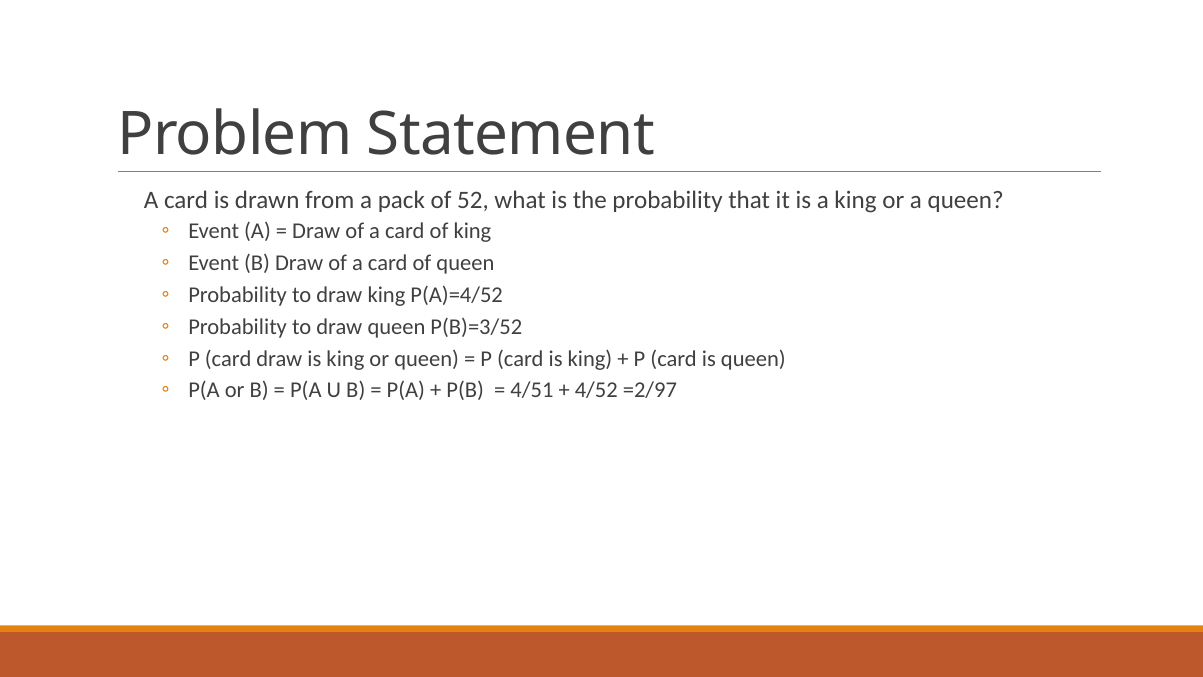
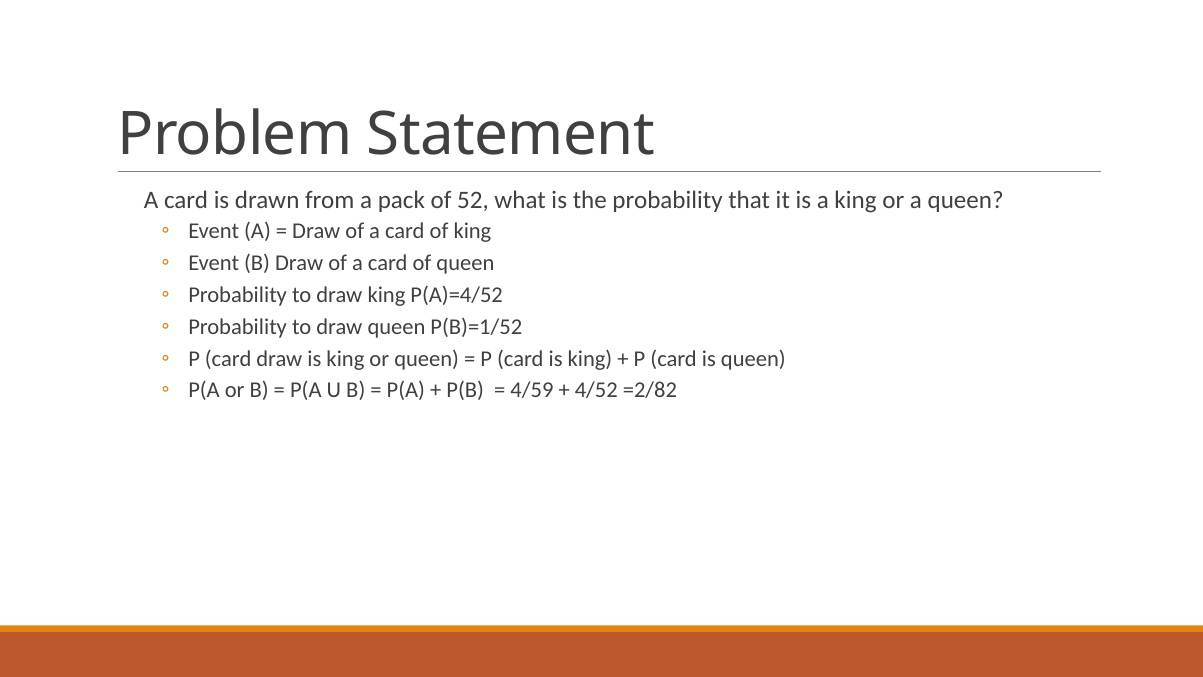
P(B)=3/52: P(B)=3/52 -> P(B)=1/52 (476, 327)
4/51: 4/51 -> 4/59 (532, 390)
=2/97: =2/97 -> =2/82 (650, 390)
